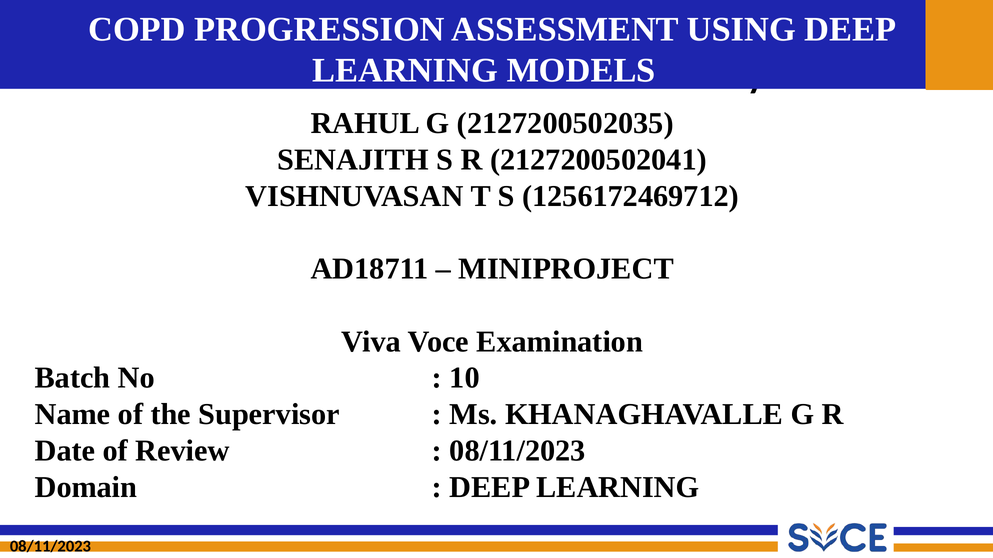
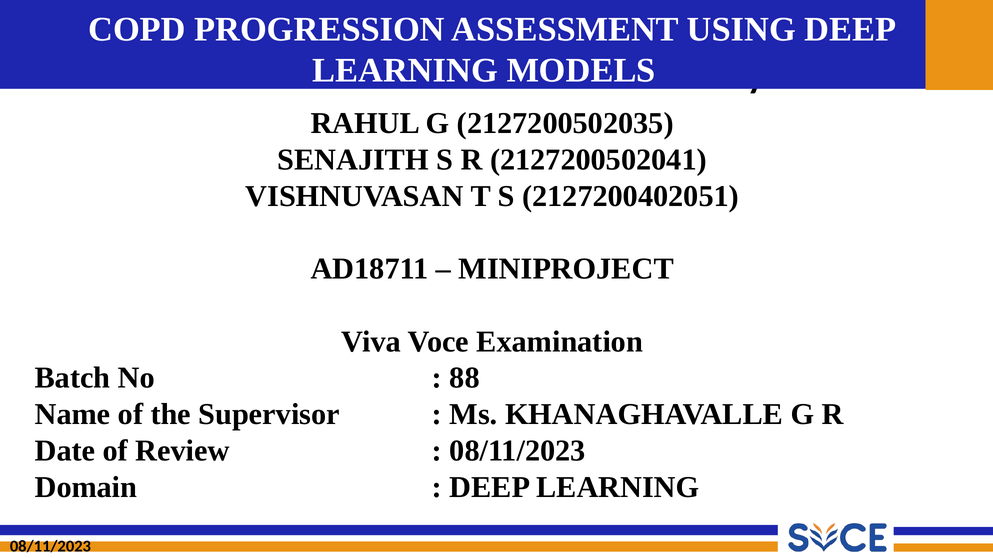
1256172469712: 1256172469712 -> 2127200402051 (631, 196)
10: 10 -> 88 (465, 378)
